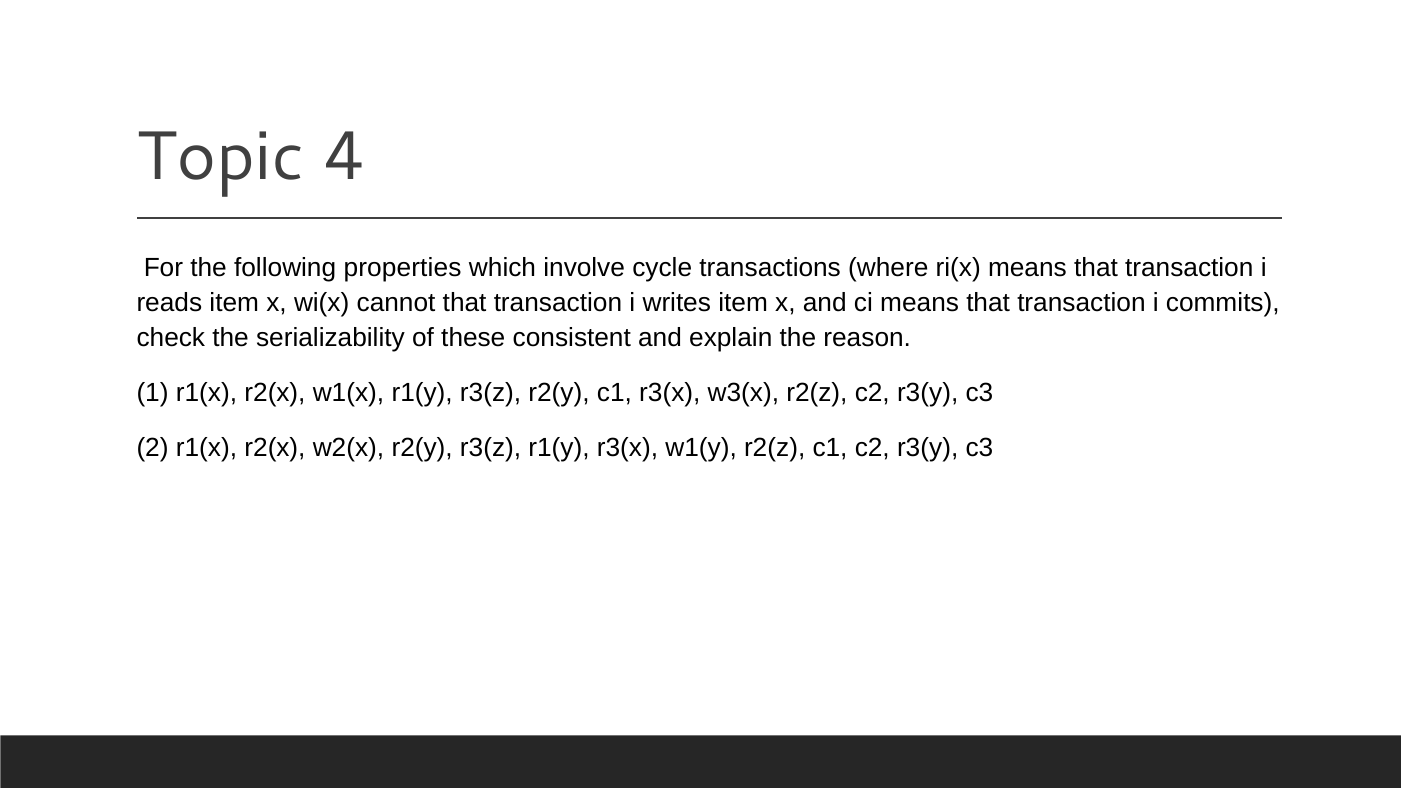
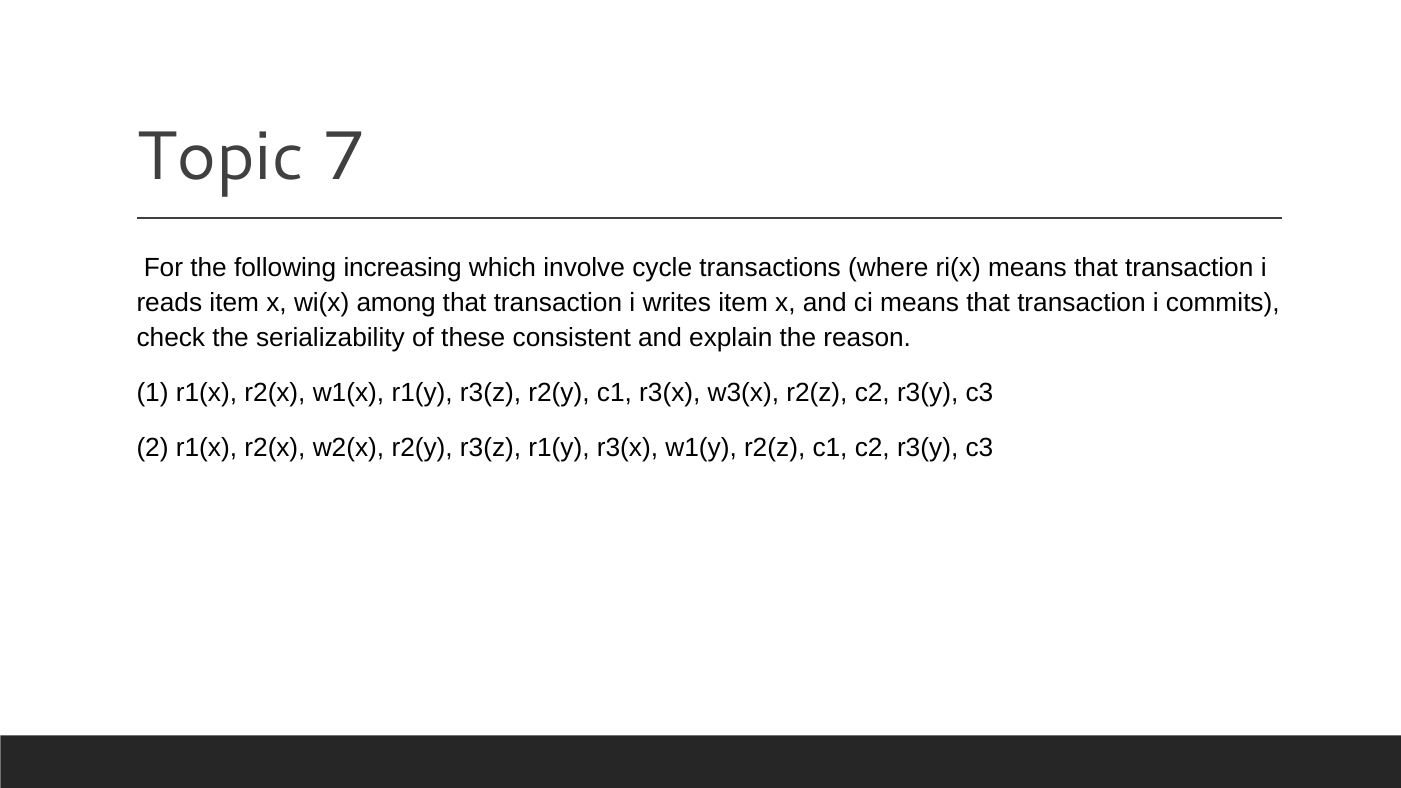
4: 4 -> 7 (344, 157)
properties: properties -> increasing (403, 268)
cannot: cannot -> among (396, 303)
